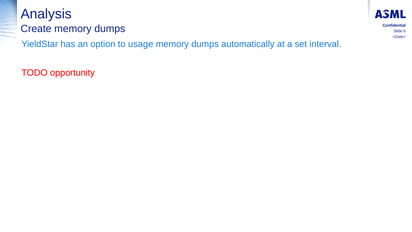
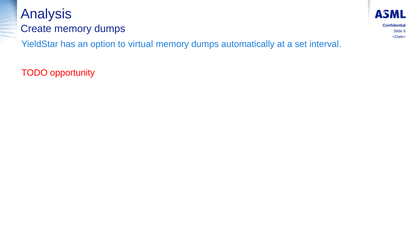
usage: usage -> virtual (141, 44)
